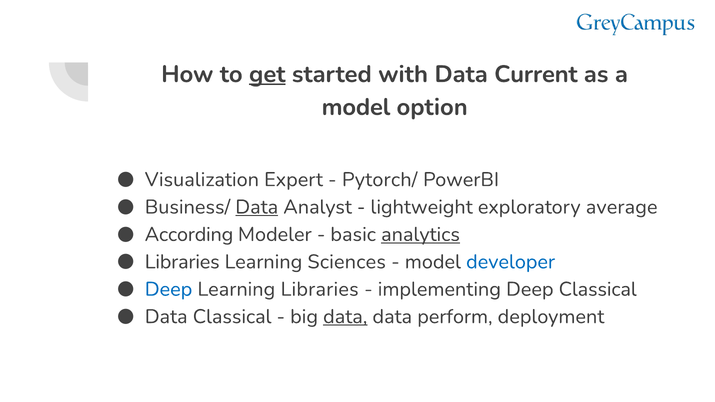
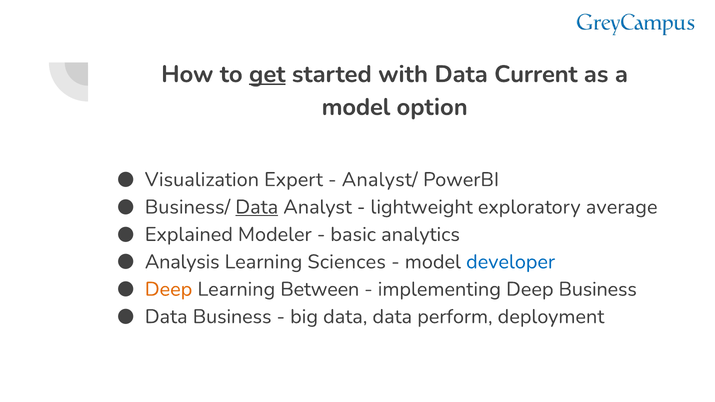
Pytorch/: Pytorch/ -> Analyst/ (380, 180)
According: According -> Explained (189, 234)
analytics underline: present -> none (421, 234)
Libraries: Libraries -> Analysis (182, 262)
Deep colour: blue -> orange (169, 289)
Learning Libraries: Libraries -> Between (320, 289)
Deep Classical: Classical -> Business (598, 289)
Data Classical: Classical -> Business (232, 317)
data underline: present -> none (345, 317)
